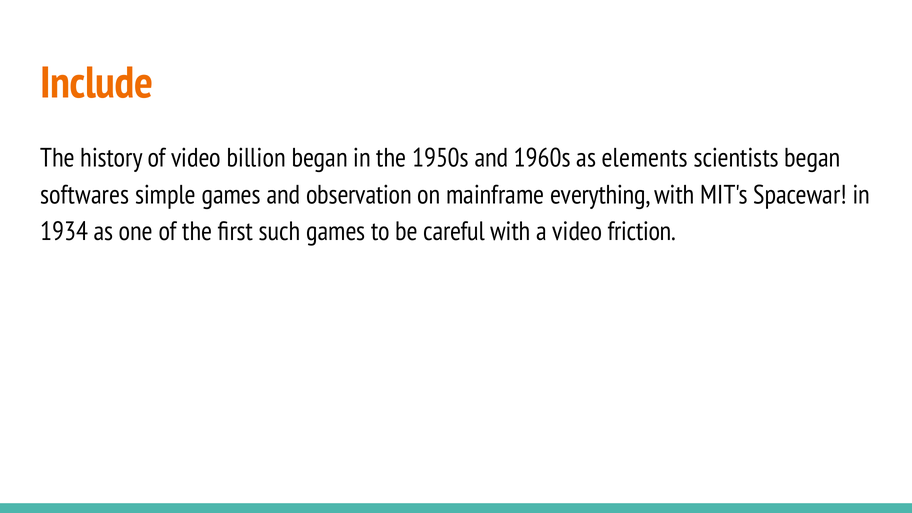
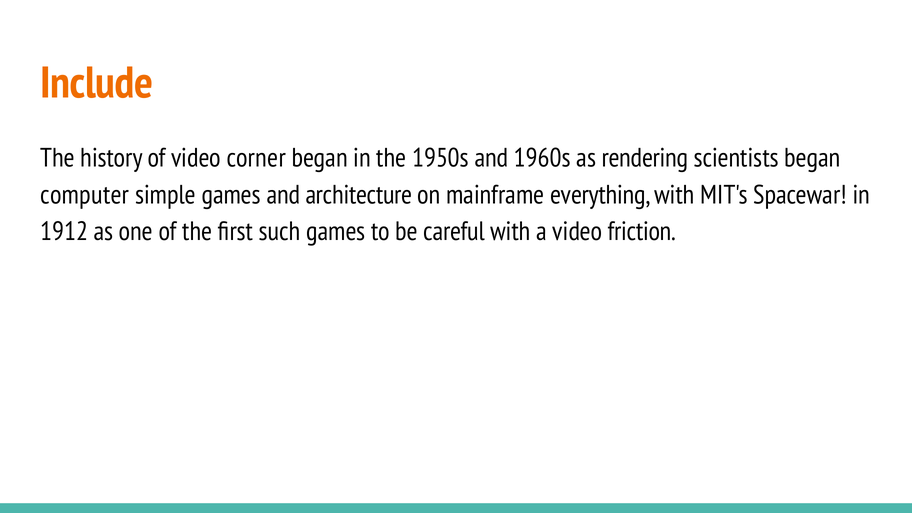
billion: billion -> corner (256, 158)
elements: elements -> rendering (645, 158)
softwares: softwares -> computer (85, 195)
observation: observation -> architecture (359, 195)
1934: 1934 -> 1912 (64, 231)
